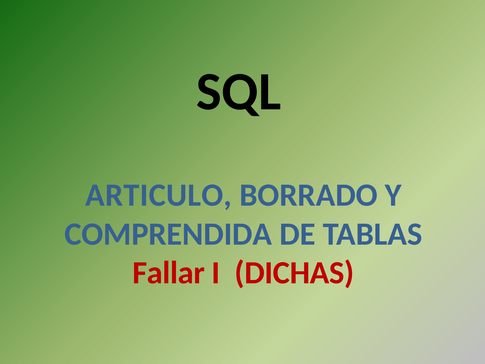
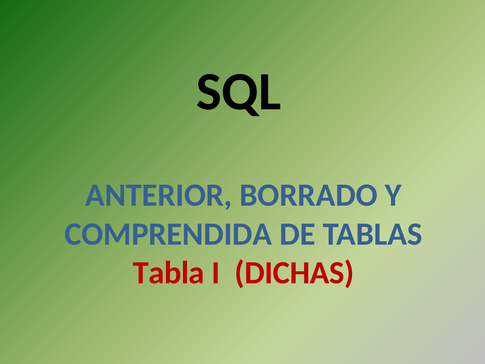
ARTICULO: ARTICULO -> ANTERIOR (159, 195)
Fallar: Fallar -> Tabla (169, 273)
